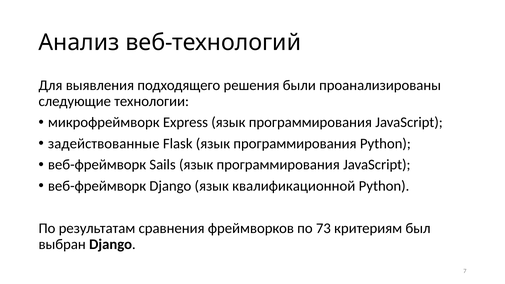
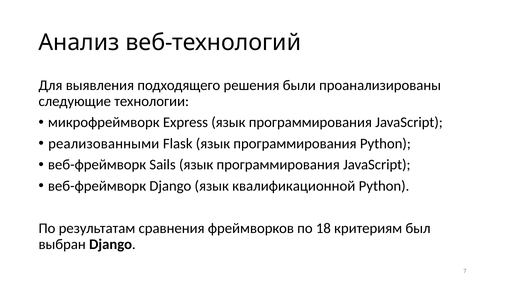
задействованные: задействованные -> реализованными (104, 144)
73: 73 -> 18 (323, 228)
